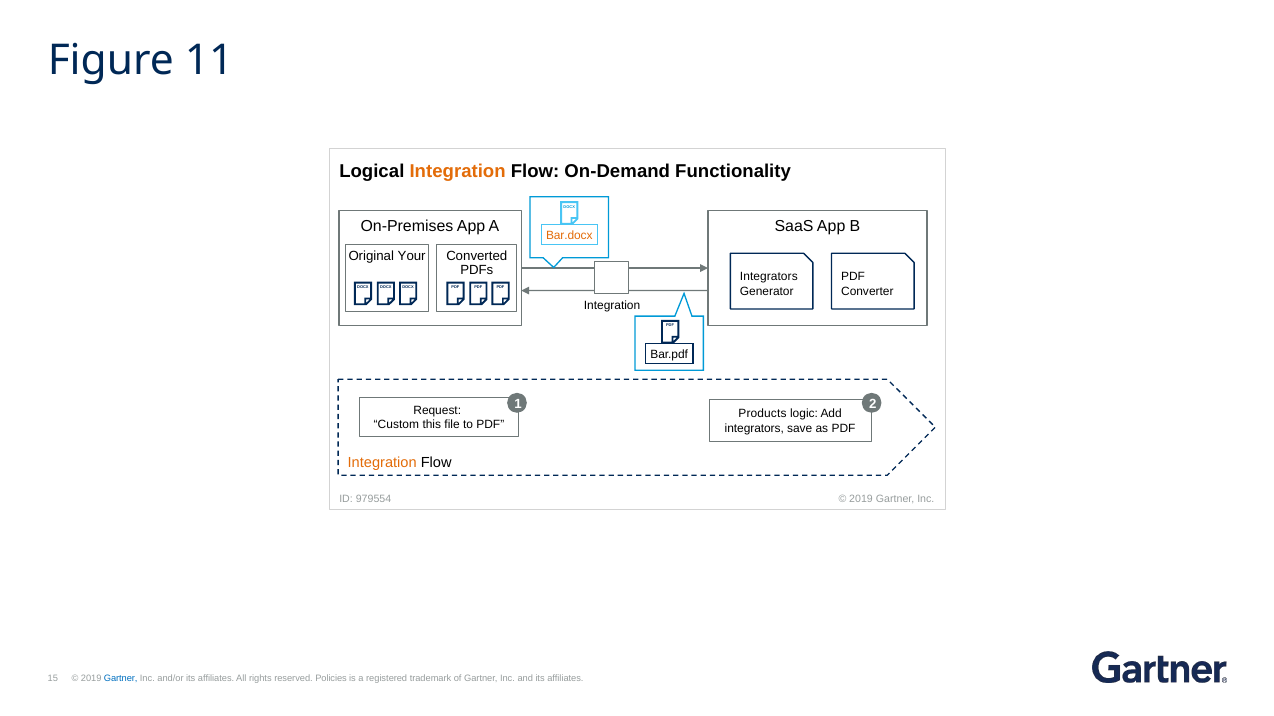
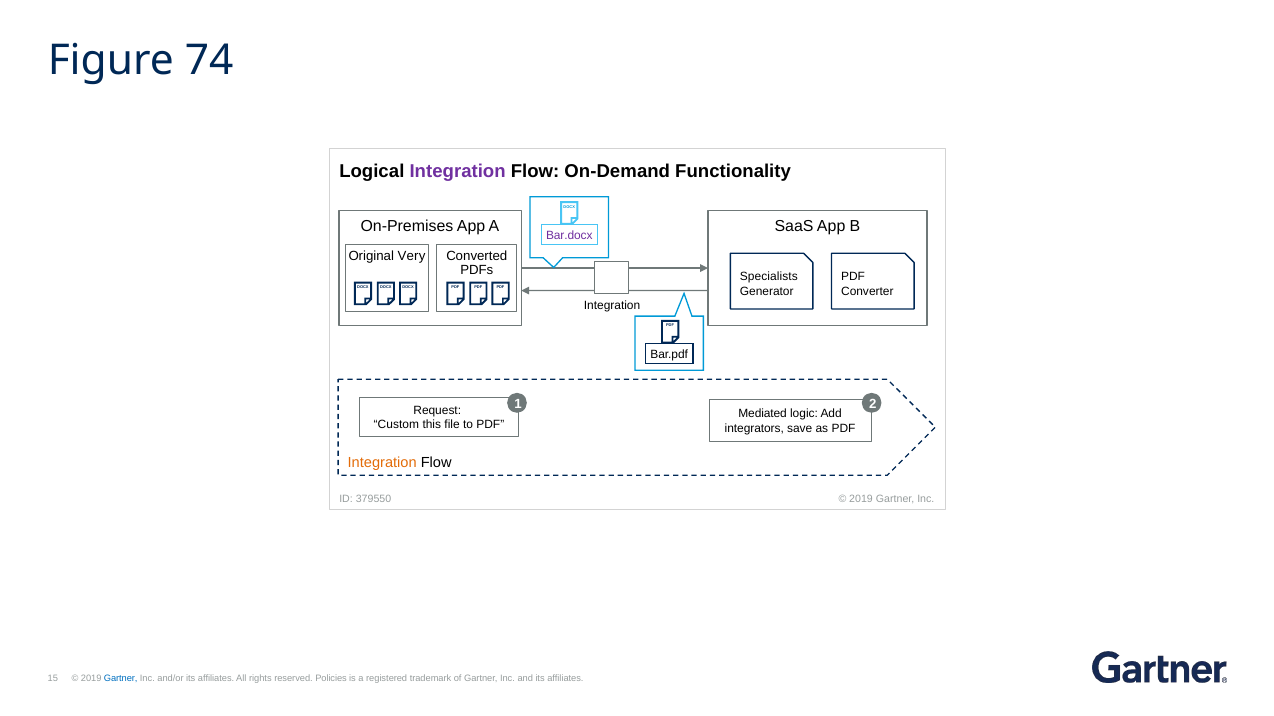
11: 11 -> 74 (209, 61)
Integration colour: orange -> purple (458, 171)
Bar.docx colour: orange -> purple (569, 236)
Your: Your -> Very (412, 256)
Integrators: Integrators -> Specialists (769, 277)
Products: Products -> Mediated (763, 414)
979554: 979554 -> 379550 (374, 500)
